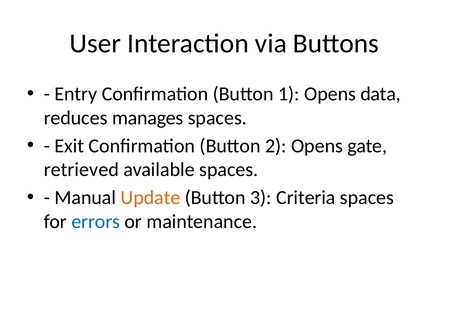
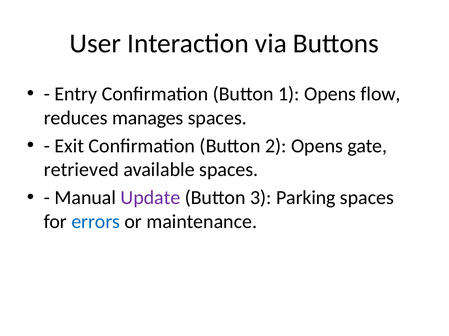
data: data -> flow (381, 94)
Update colour: orange -> purple (150, 198)
Criteria: Criteria -> Parking (306, 198)
